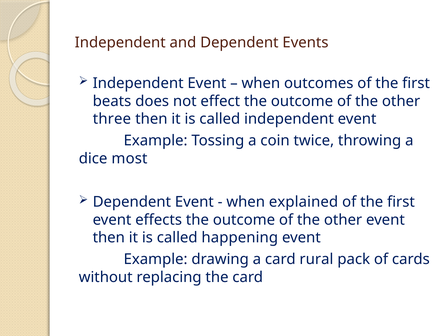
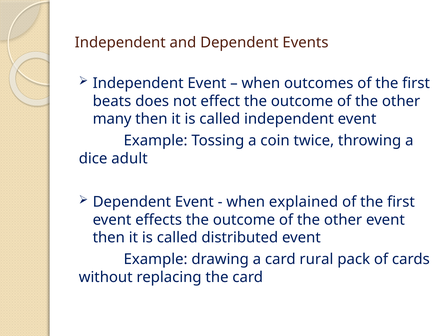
three: three -> many (112, 119)
most: most -> adult (129, 159)
happening: happening -> distributed (240, 238)
